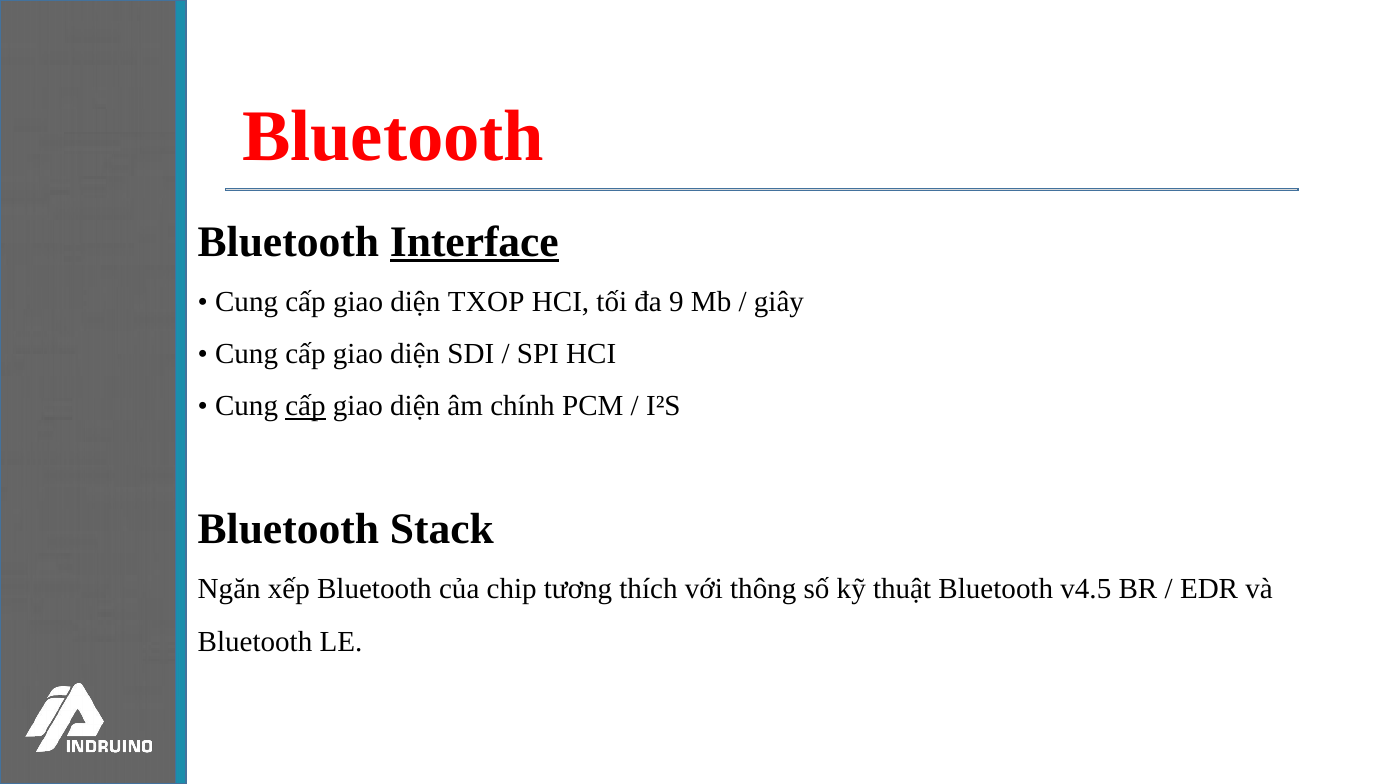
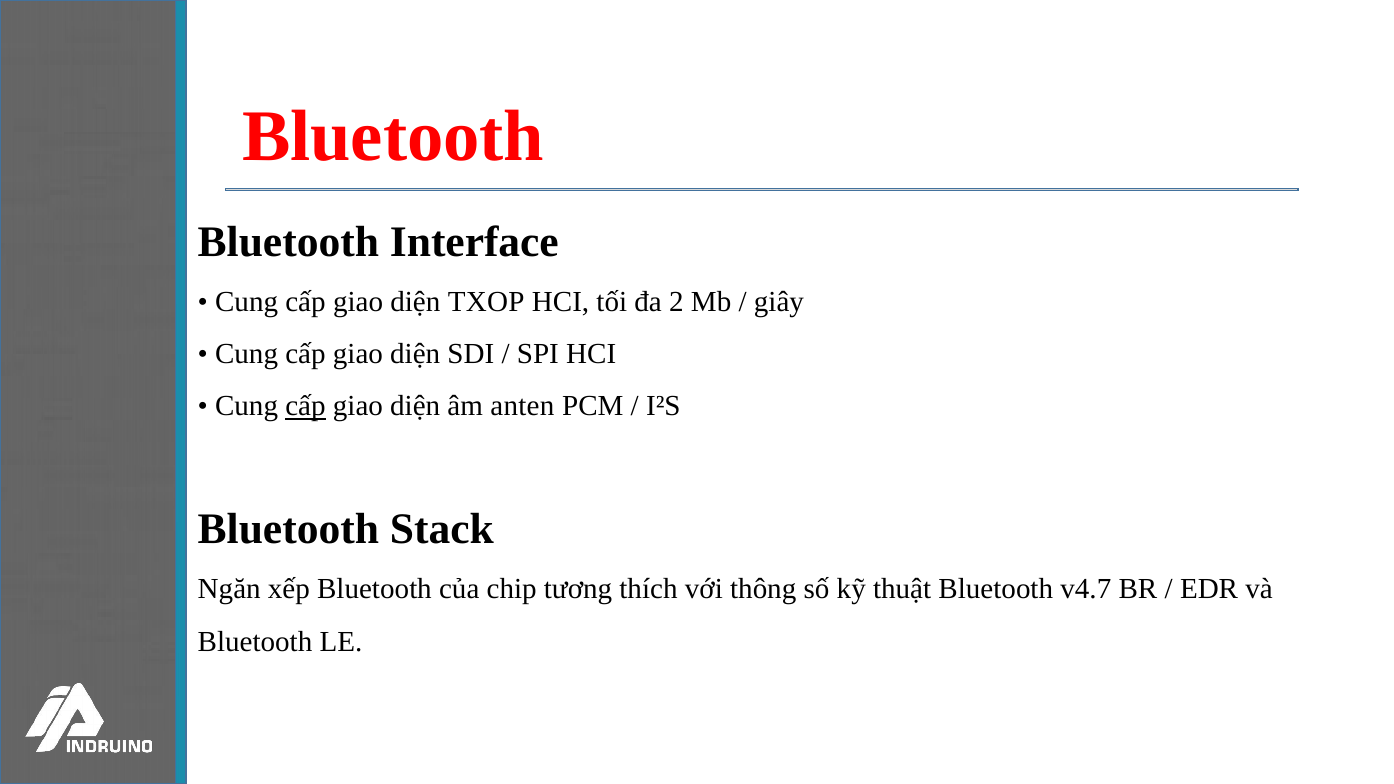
Interface underline: present -> none (474, 242)
9: 9 -> 2 (676, 302)
chính: chính -> anten (522, 406)
v4.5: v4.5 -> v4.7 (1086, 589)
